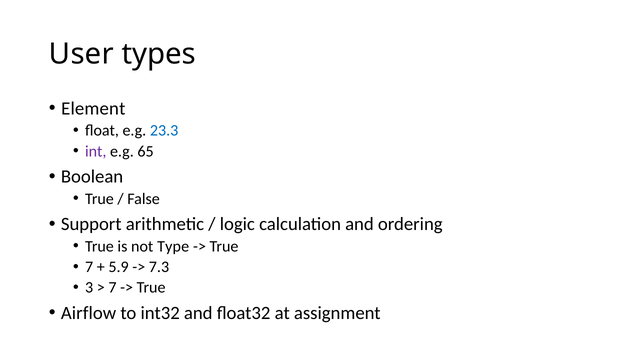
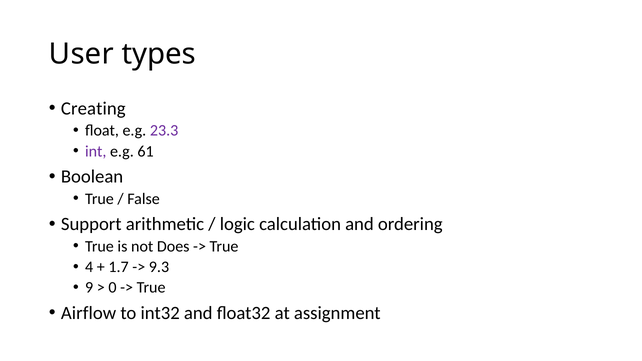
Element: Element -> Creating (93, 109)
23.3 colour: blue -> purple (164, 131)
65: 65 -> 61 (146, 151)
Type: Type -> Does (173, 246)
7: 7 -> 4 (89, 267)
5.9: 5.9 -> 1.7 (119, 267)
7.3: 7.3 -> 9.3 (159, 267)
3: 3 -> 9 (89, 288)
7: 7 -> 0 (112, 288)
